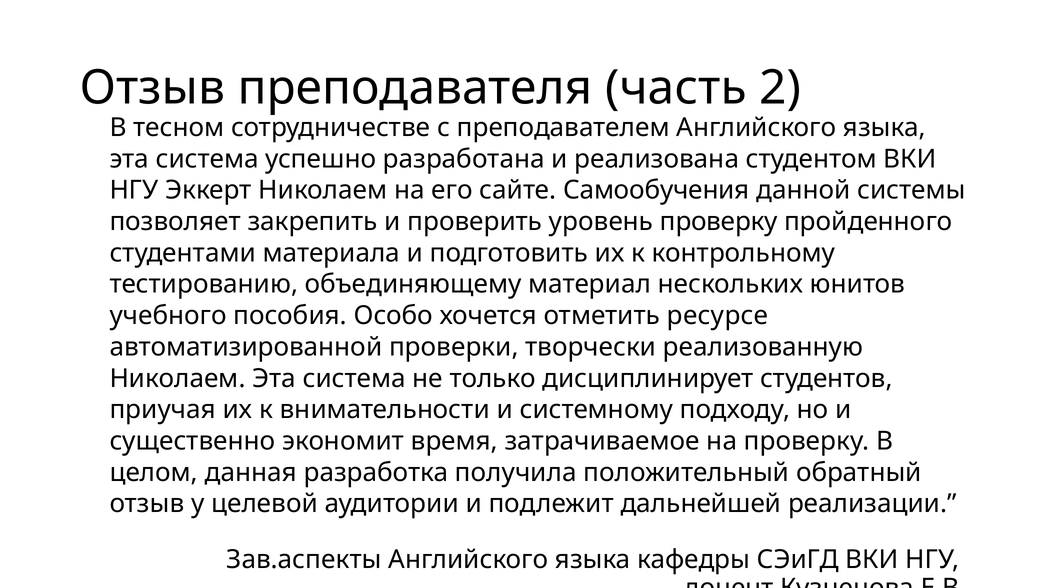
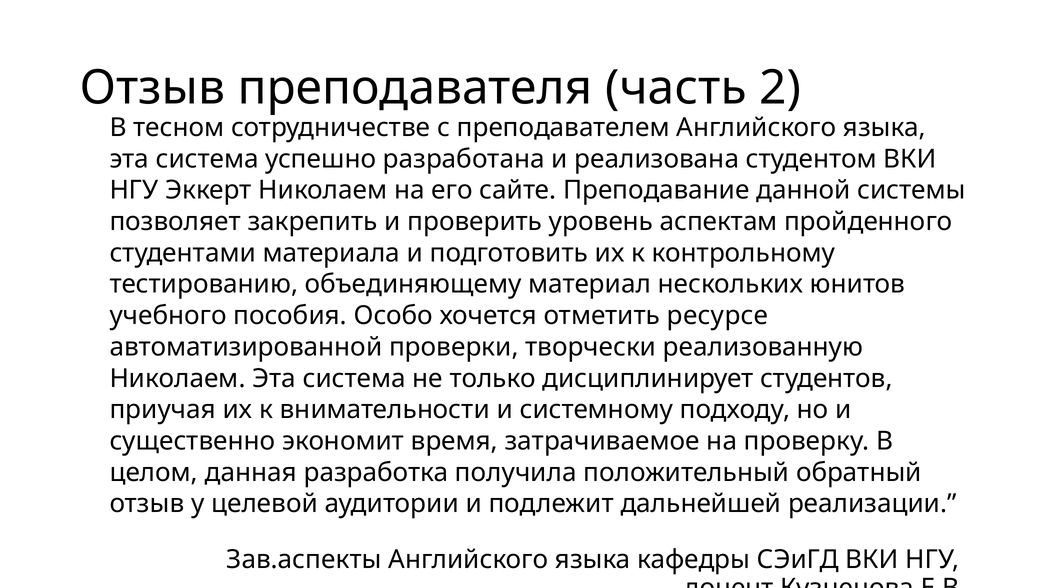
Самообучения: Самообучения -> Преподавание (656, 190)
уровень проверку: проверку -> аспектам (719, 222)
